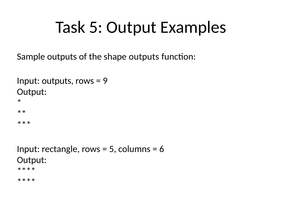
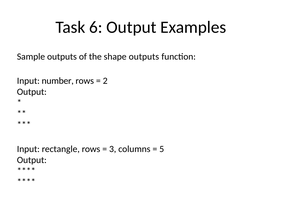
Task 5: 5 -> 6 (96, 27)
Input outputs: outputs -> number (58, 81)
9: 9 -> 2 (105, 81)
5: 5 -> 3 (113, 149)
6: 6 -> 5 (162, 149)
